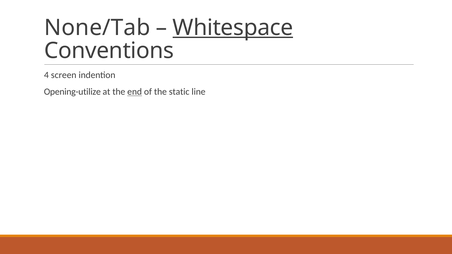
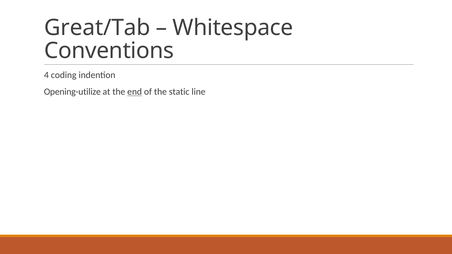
None/Tab: None/Tab -> Great/Tab (97, 28)
Whitespace underline: present -> none (233, 28)
screen: screen -> coding (64, 75)
